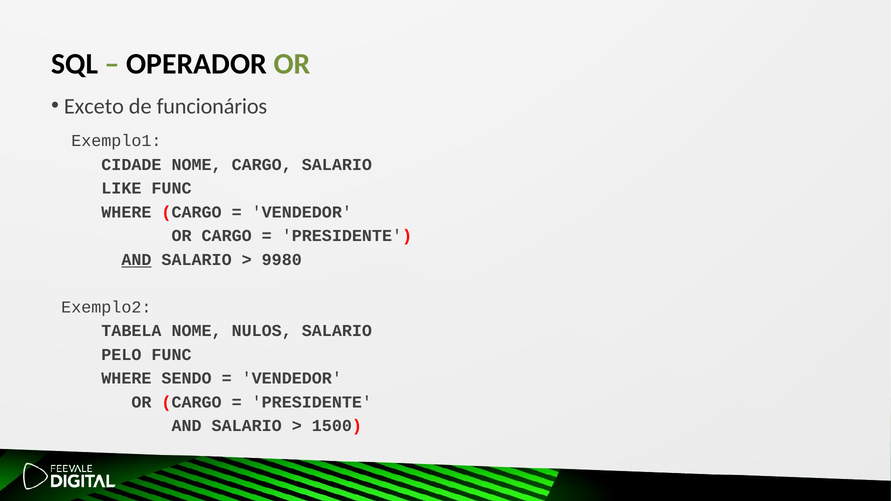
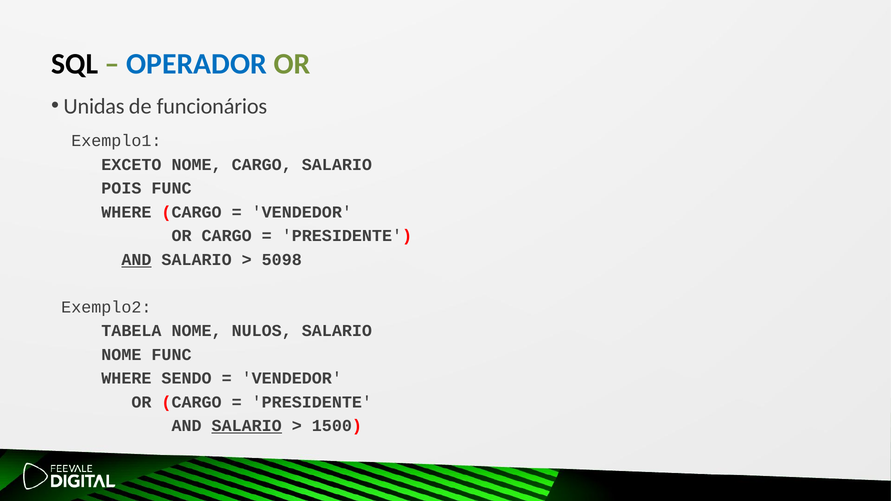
OPERADOR colour: black -> blue (197, 64)
Exceto: Exceto -> Unidas (94, 106)
CIDADE: CIDADE -> EXCETO (131, 165)
LIKE: LIKE -> POIS (121, 188)
9980: 9980 -> 5098 (282, 260)
PELO: PELO -> NOME (121, 355)
SALARIO underline: none -> present (247, 426)
